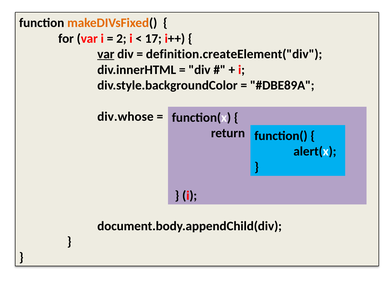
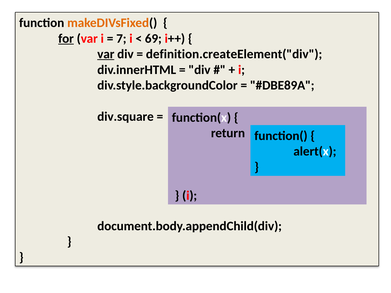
for underline: none -> present (66, 39)
2: 2 -> 7 (121, 39)
17: 17 -> 69 (153, 39)
div.whose: div.whose -> div.square (126, 117)
